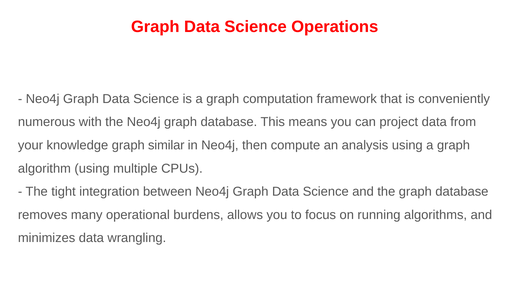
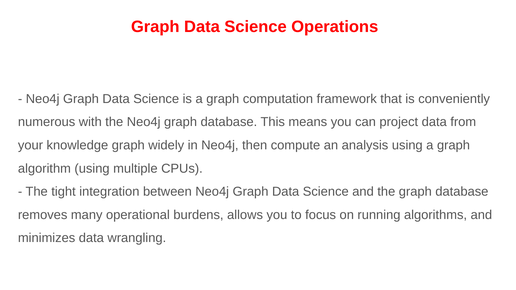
similar: similar -> widely (166, 145)
